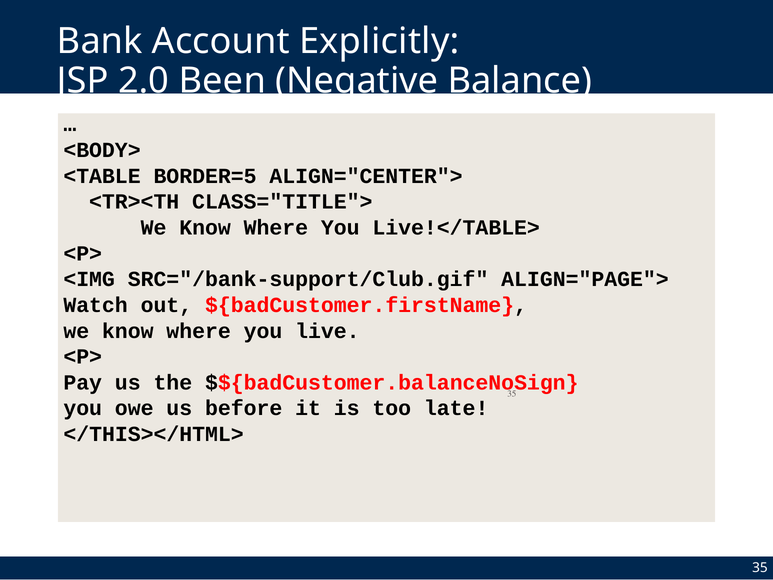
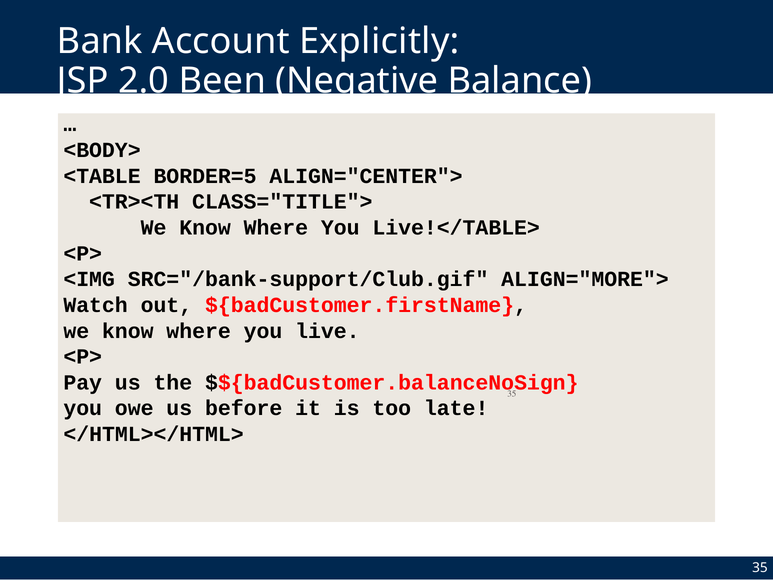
ALIGN="PAGE">: ALIGN="PAGE"> -> ALIGN="MORE"> (585, 279)
</THIS></HTML>: </THIS></HTML> -> </HTML></HTML> (154, 434)
